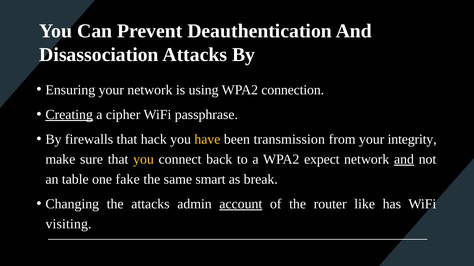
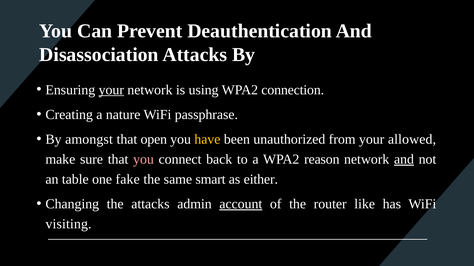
your underline: none -> present (111, 90)
Creating underline: present -> none (69, 115)
cipher: cipher -> nature (123, 115)
firewalls: firewalls -> amongst (89, 140)
hack: hack -> open (154, 140)
transmission: transmission -> unauthorized (289, 140)
integrity: integrity -> allowed (412, 140)
you colour: yellow -> pink (144, 160)
expect: expect -> reason (322, 160)
break: break -> either (261, 180)
